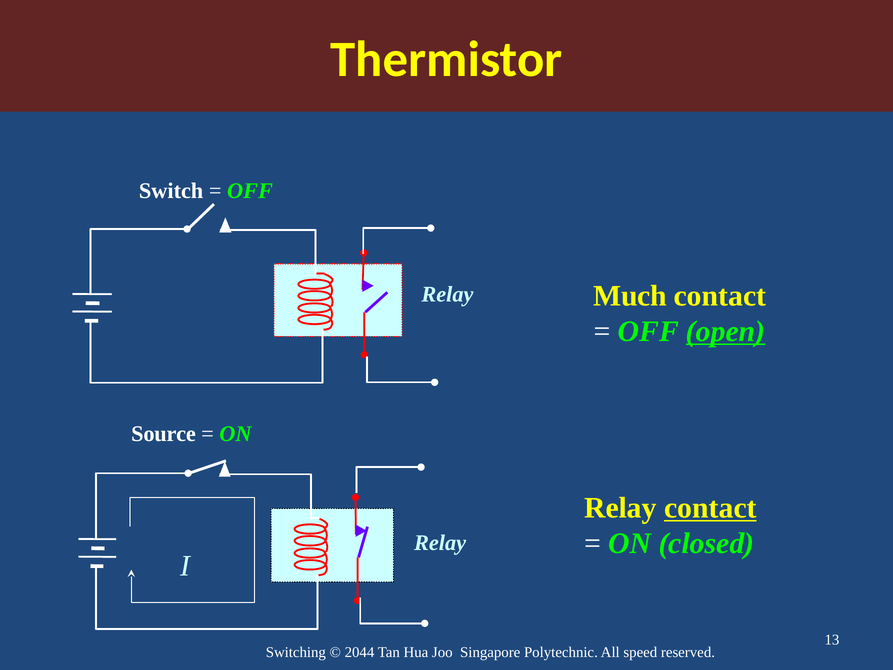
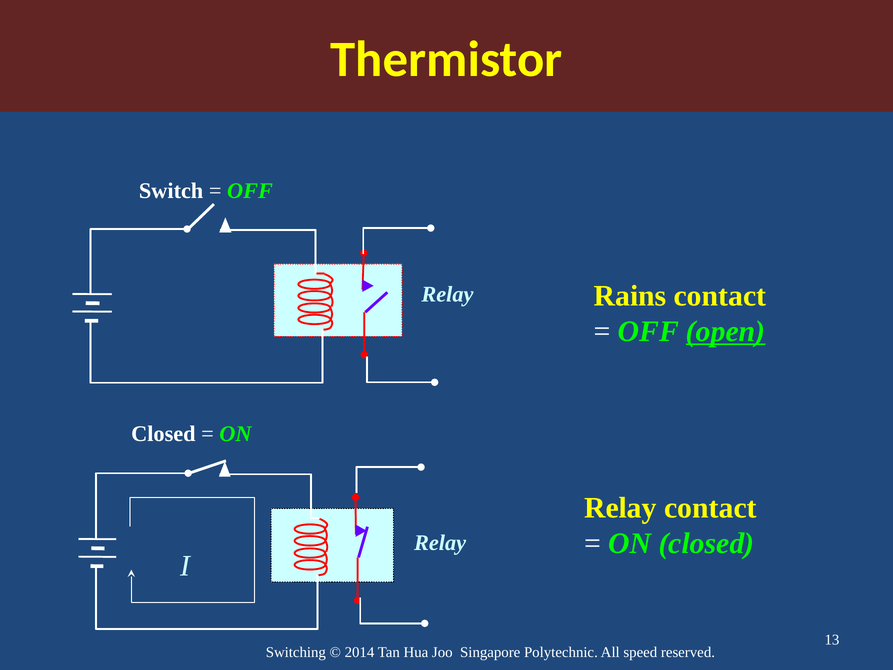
Much: Much -> Rains (630, 296)
Source: Source -> Closed (163, 434)
contact underline: present -> none (710, 508)
2044: 2044 -> 2014 (359, 652)
